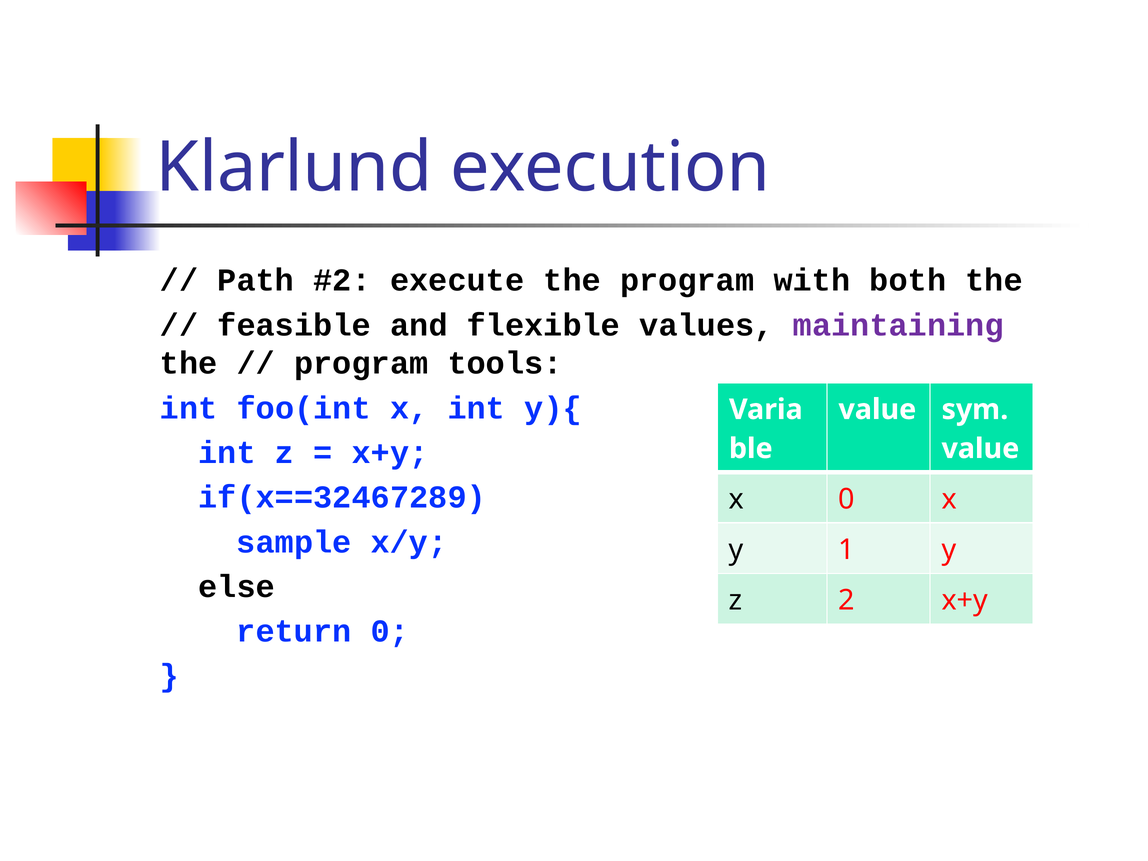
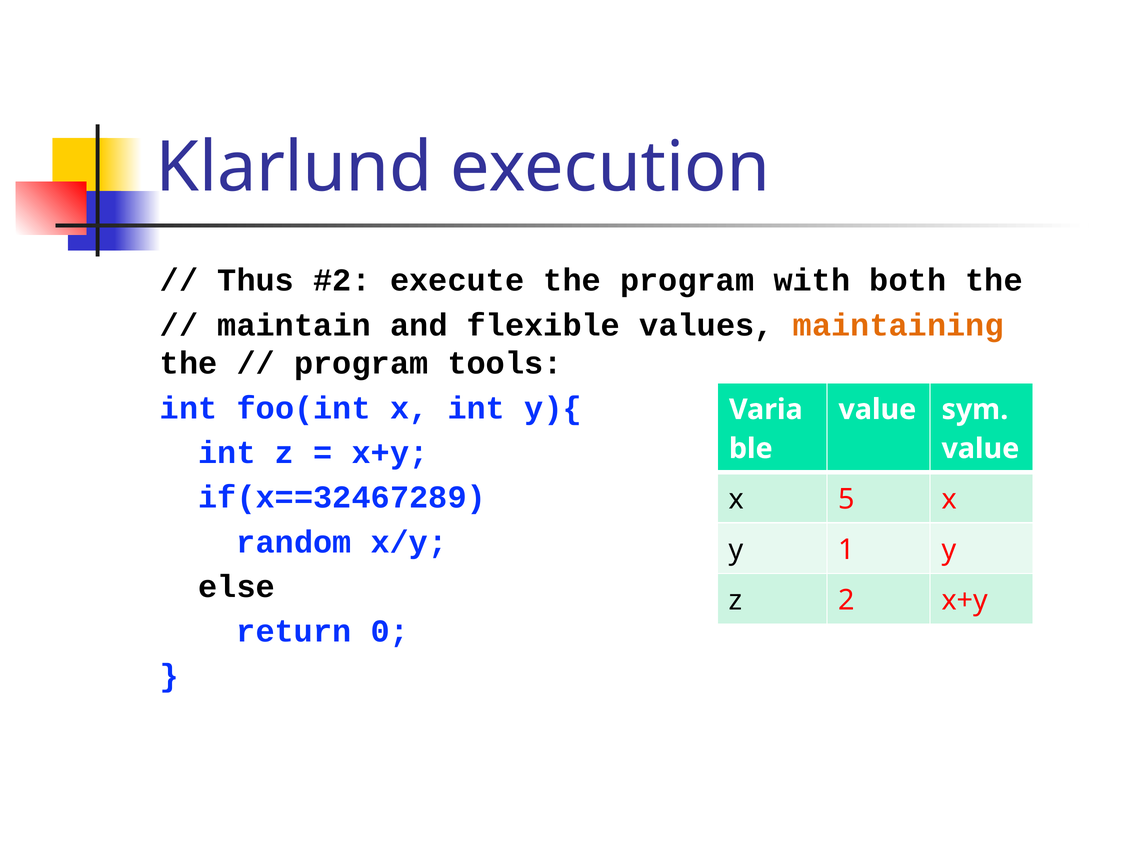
Path: Path -> Thus (256, 280)
feasible: feasible -> maintain (294, 325)
maintaining colour: purple -> orange (898, 325)
x 0: 0 -> 5 (847, 499)
sample: sample -> random (294, 542)
